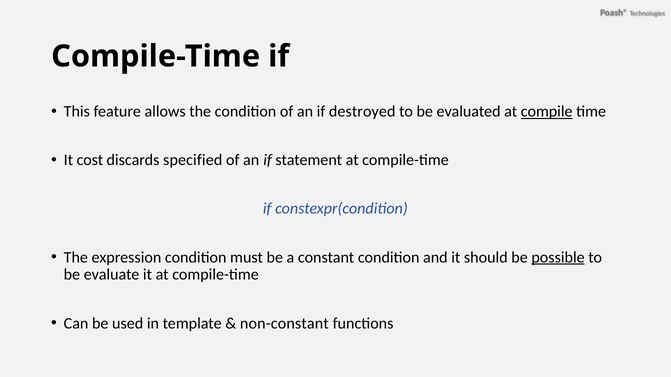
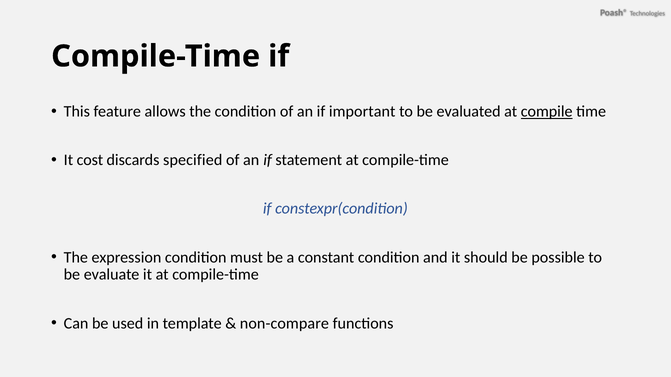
destroyed: destroyed -> important (362, 112)
possible underline: present -> none (558, 258)
non-constant: non-constant -> non-compare (284, 324)
